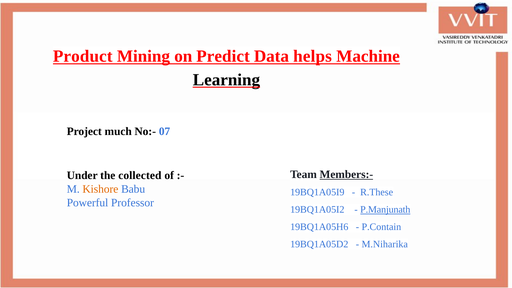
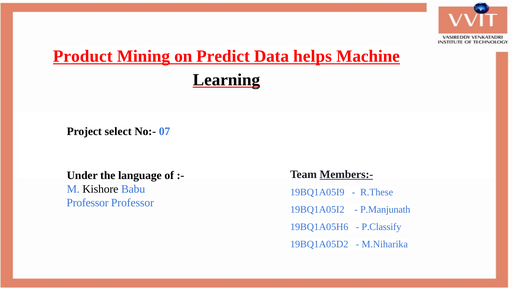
much: much -> select (118, 131)
collected: collected -> language (140, 176)
Kishore colour: orange -> black (100, 189)
Powerful: Powerful -> Professor (88, 203)
P.Manjunath underline: present -> none (385, 210)
P.Contain: P.Contain -> P.Classify (381, 227)
